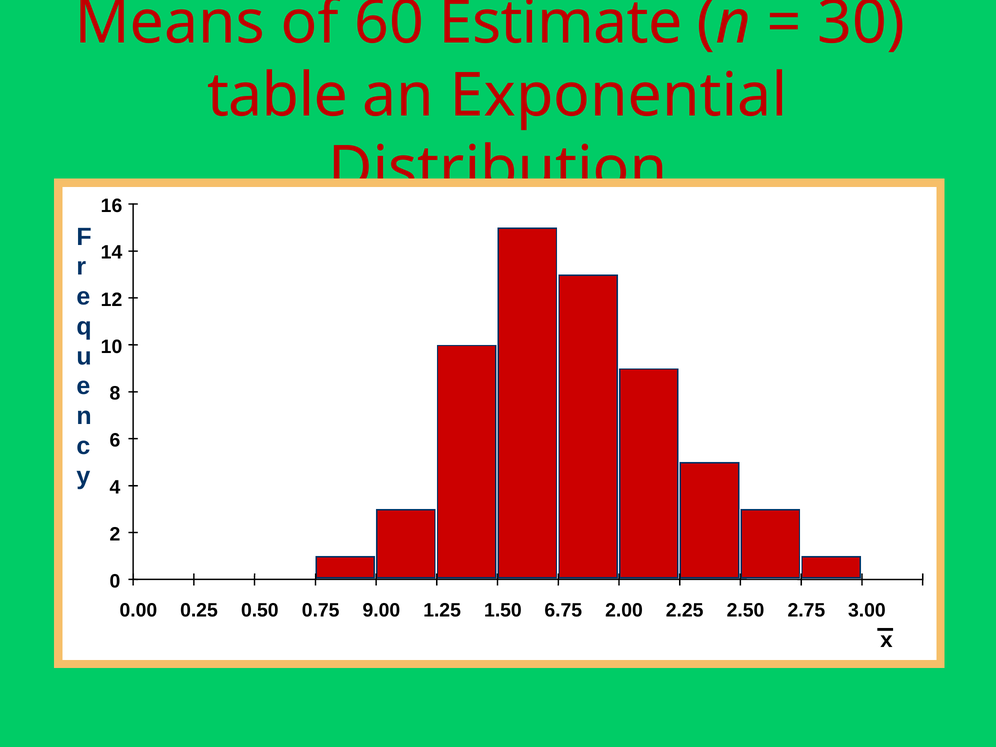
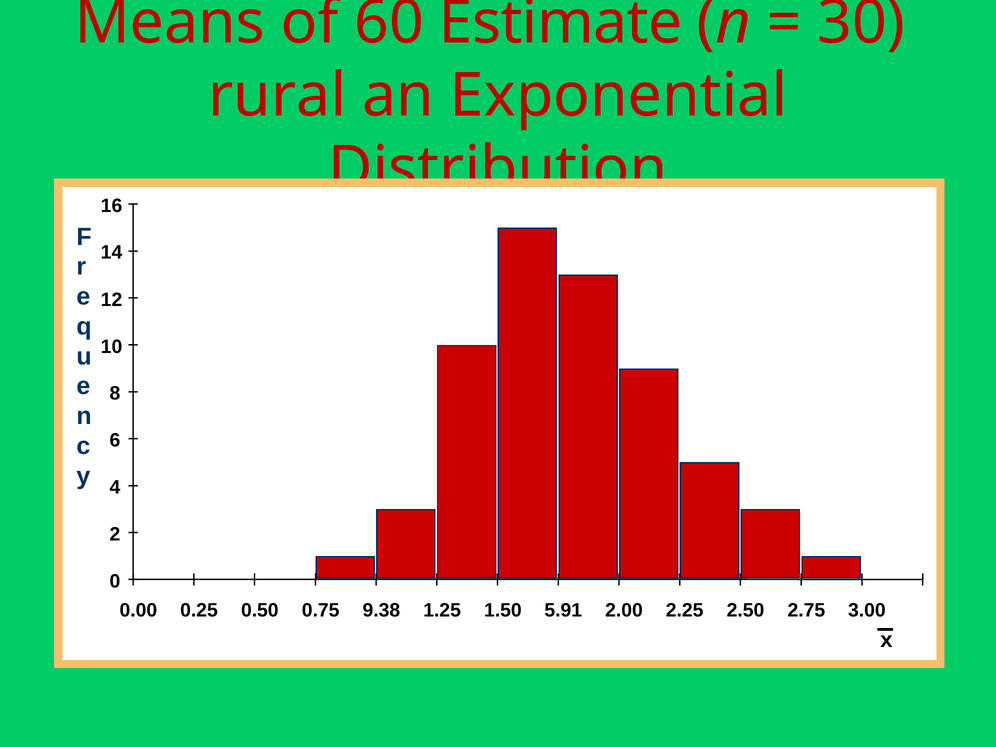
table: table -> rural (277, 96)
9.00: 9.00 -> 9.38 (381, 610)
6.75: 6.75 -> 5.91 (563, 610)
